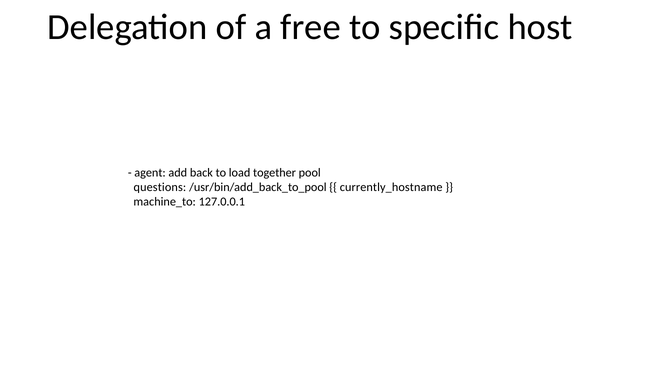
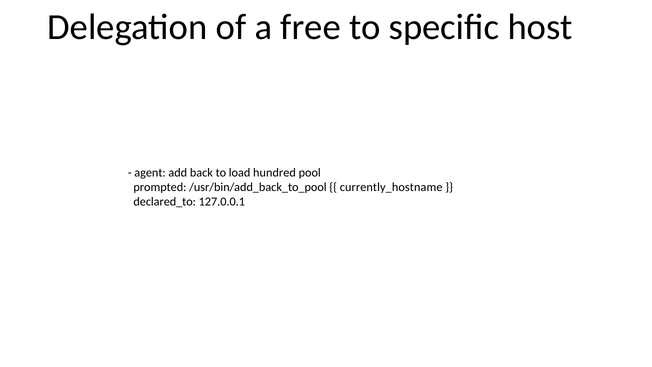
together: together -> hundred (274, 172)
questions: questions -> prompted (160, 187)
machine_to: machine_to -> declared_to (165, 202)
